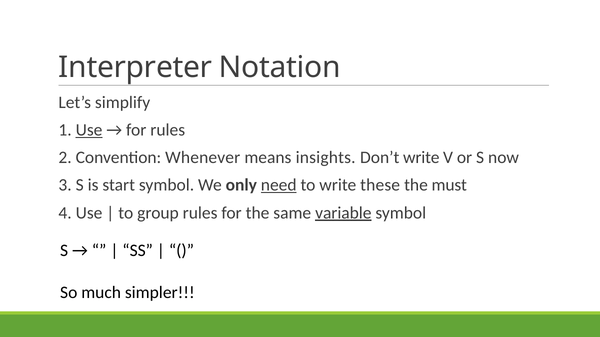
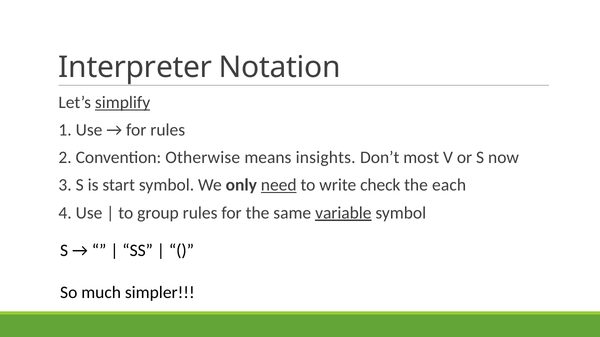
simplify underline: none -> present (123, 102)
Use underline: present -> none (89, 130)
Whenever: Whenever -> Otherwise (203, 158)
Don’t write: write -> most (421, 158)
these: these -> check (380, 185)
must: must -> each (449, 185)
